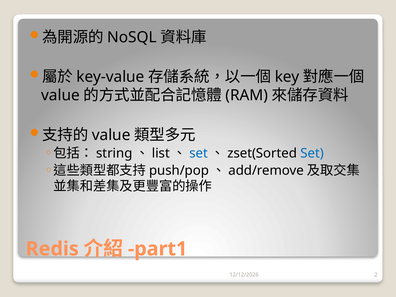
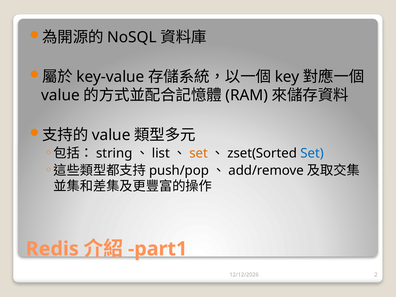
set colour: blue -> orange (199, 153)
